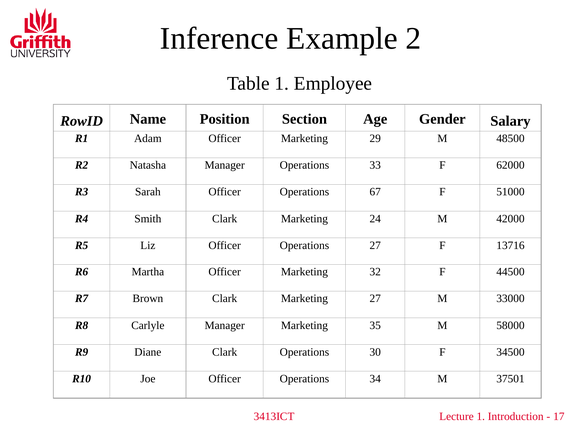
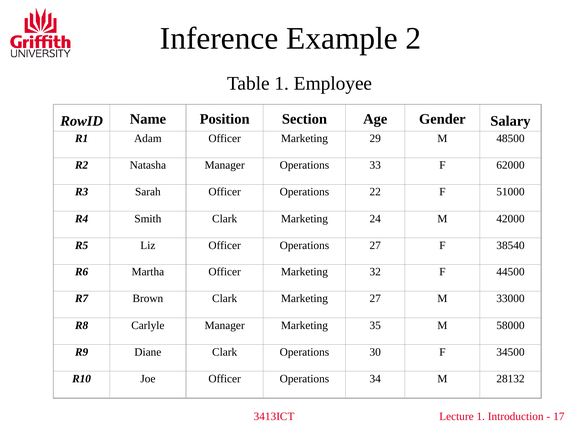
67: 67 -> 22 (375, 192)
13716: 13716 -> 38540 (510, 245)
37501: 37501 -> 28132 (510, 379)
